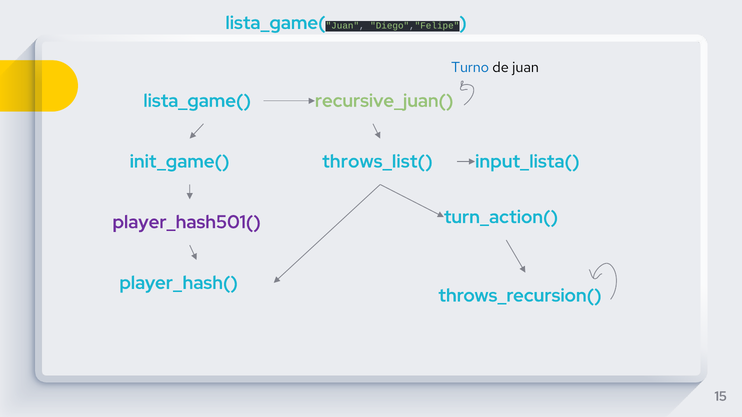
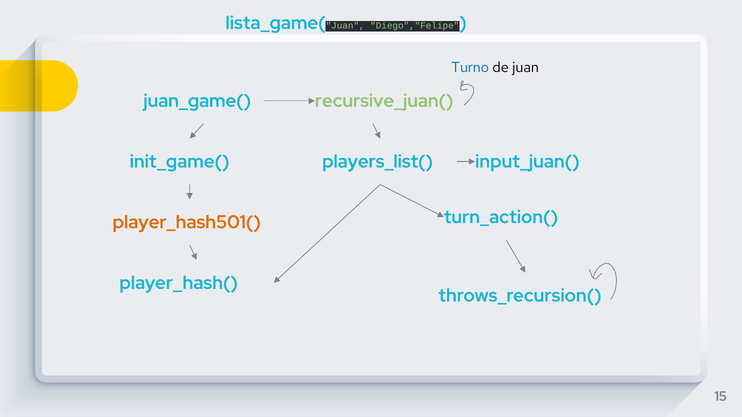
lista_game(: lista_game( -> juan_game( (197, 101)
throws_list(: throws_list( -> players_list( (378, 162)
input_lista(: input_lista( -> input_juan( (527, 162)
player_hash501( colour: purple -> orange (187, 222)
